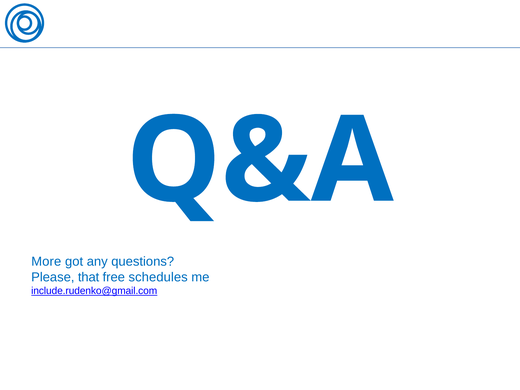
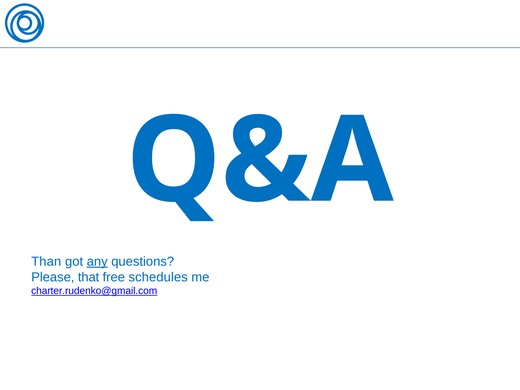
More: More -> Than (46, 262)
any underline: none -> present (97, 262)
include.rudenko@gmail.com: include.rudenko@gmail.com -> charter.rudenko@gmail.com (94, 291)
